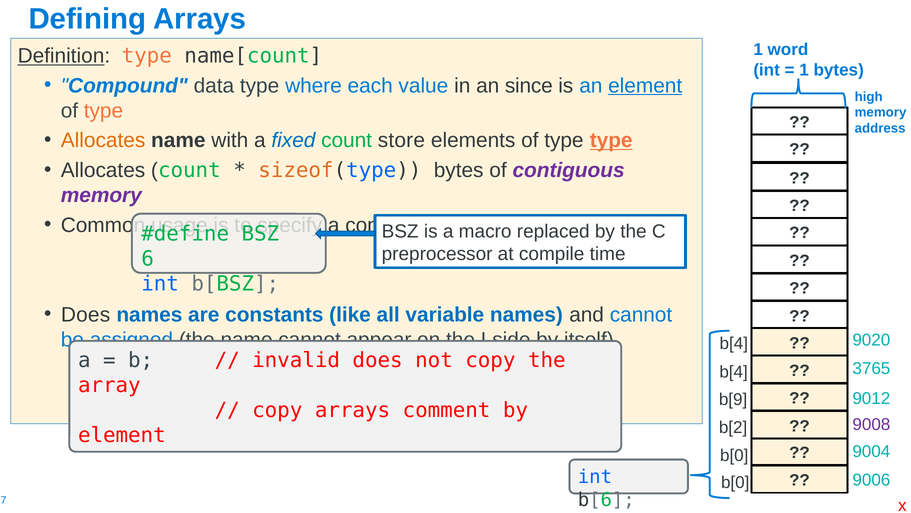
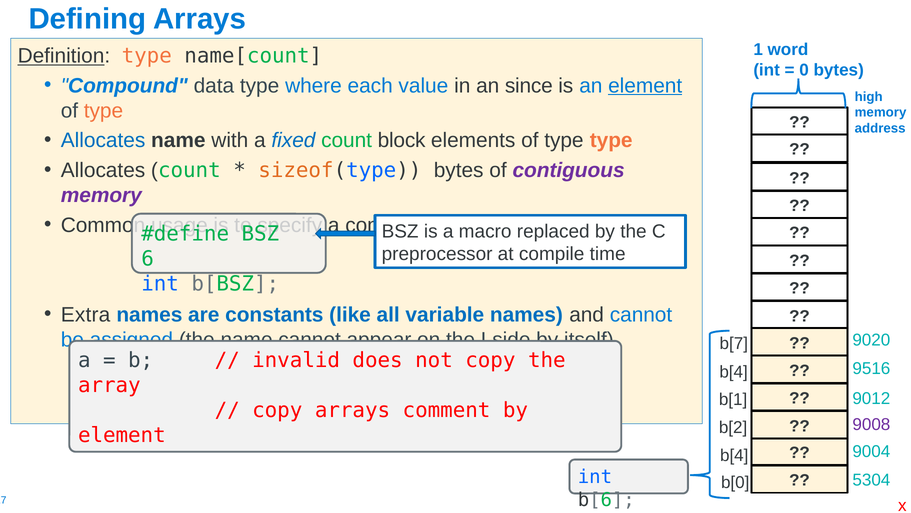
1: 1 -> 0 (804, 70)
Allocates colour: orange -> blue (103, 140)
store: store -> block (402, 140)
type underline: present -> none (611, 140)
Does: Does -> Extra (86, 314)
b[4: b[4 -> b[7 (734, 343)
3765: 3765 -> 9516 (871, 368)
b[9: b[9 -> b[1 (733, 399)
b[0: b[0 -> b[4 (734, 455)
9006: 9006 -> 5304 (871, 479)
